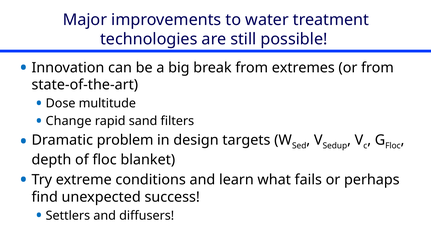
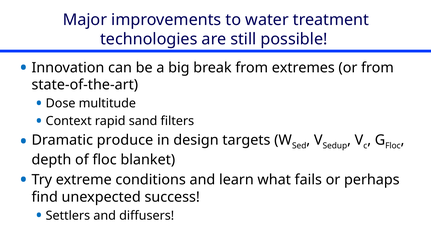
Change: Change -> Context (69, 121)
problem: problem -> produce (125, 140)
